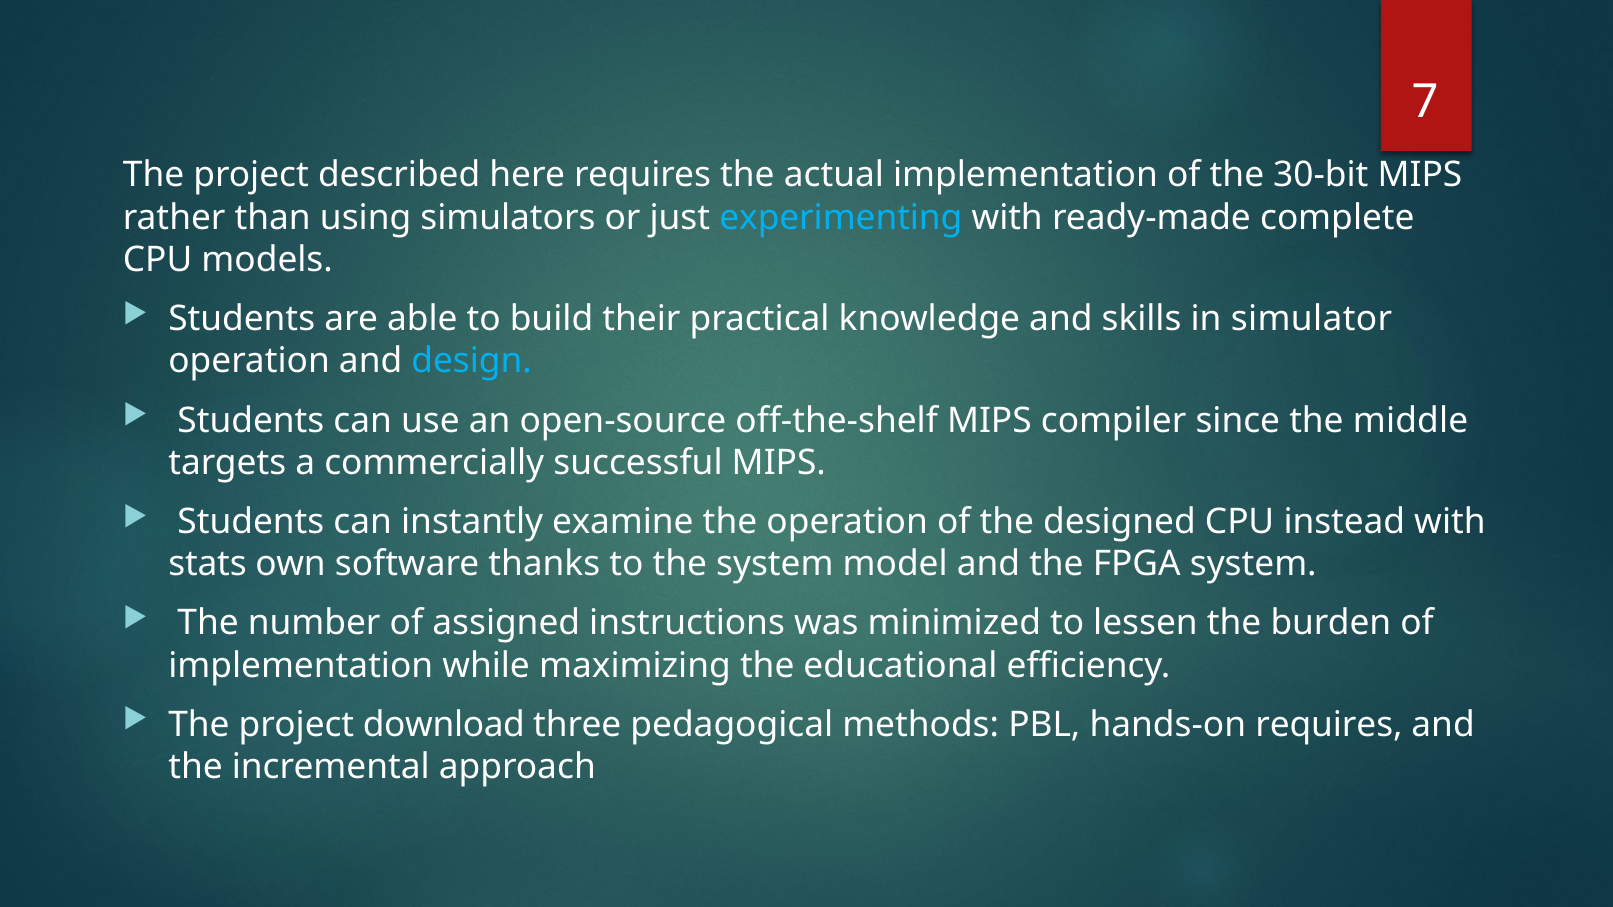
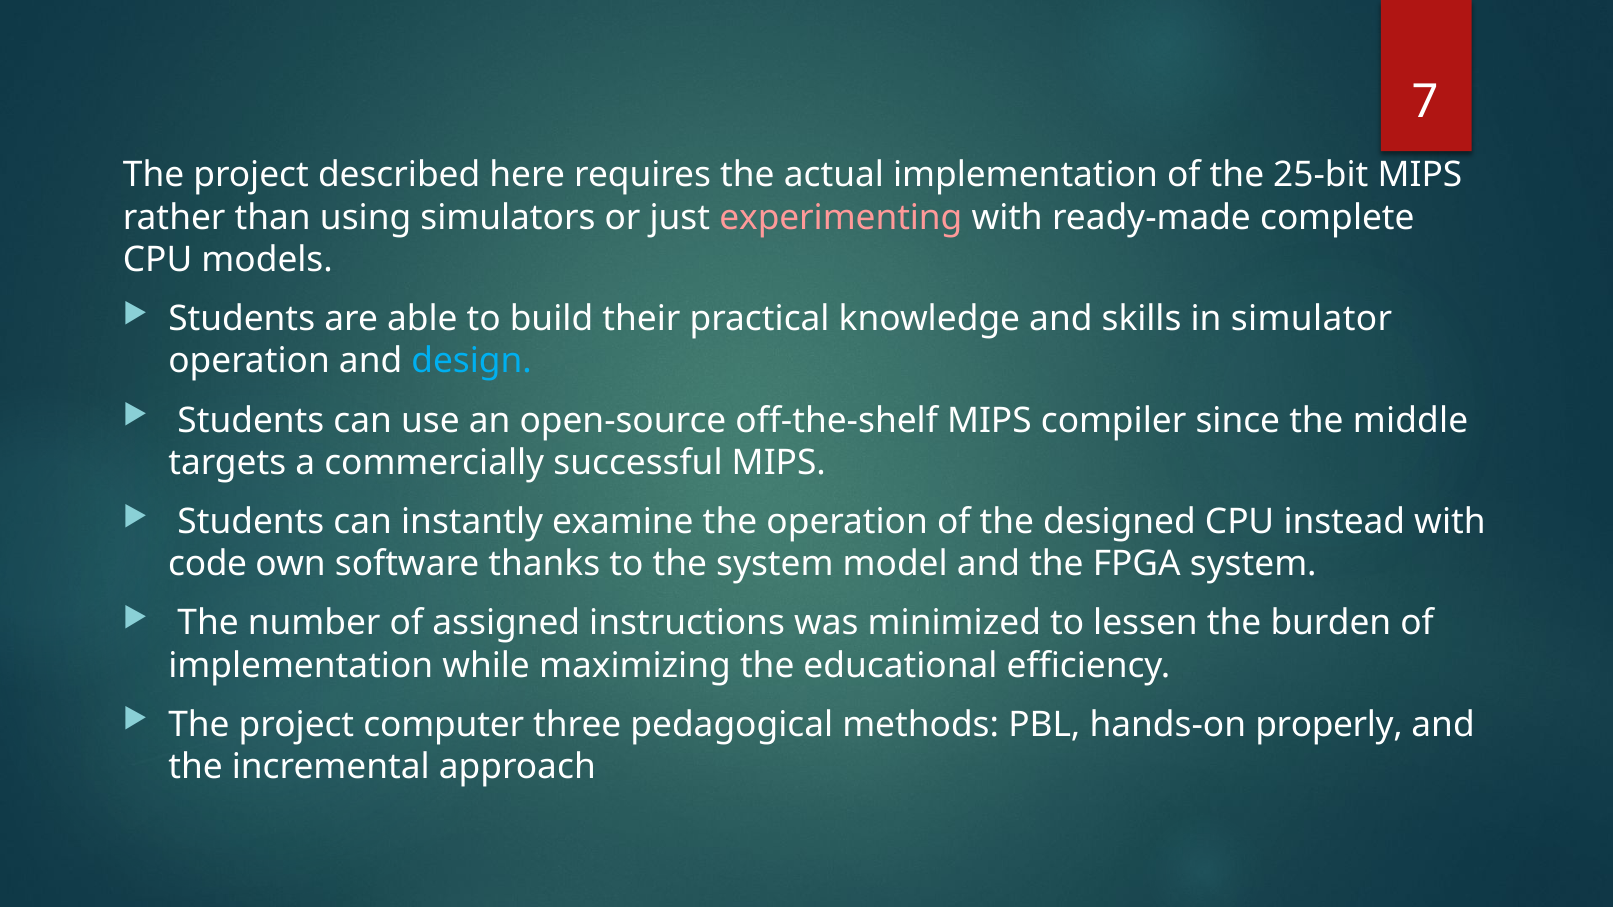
30-bit: 30-bit -> 25-bit (1321, 175)
experimenting colour: light blue -> pink (841, 218)
stats: stats -> code (208, 564)
download: download -> computer (444, 725)
hands-on requires: requires -> properly (1329, 725)
